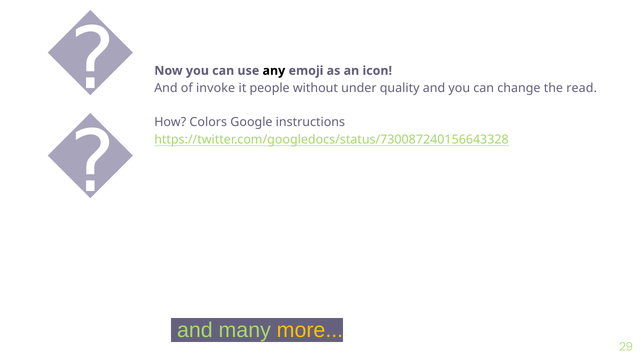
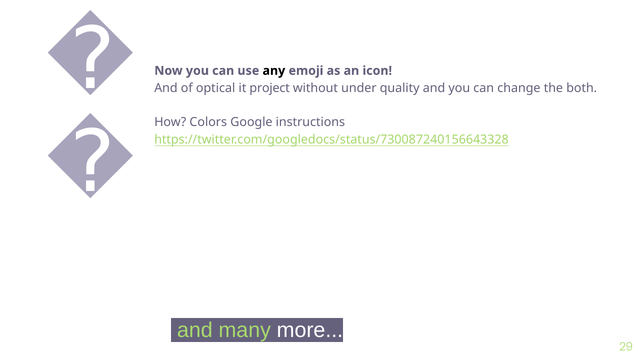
invoke: invoke -> optical (216, 88)
people: people -> project (270, 88)
read: read -> both (582, 88)
more colour: yellow -> white (310, 330)
